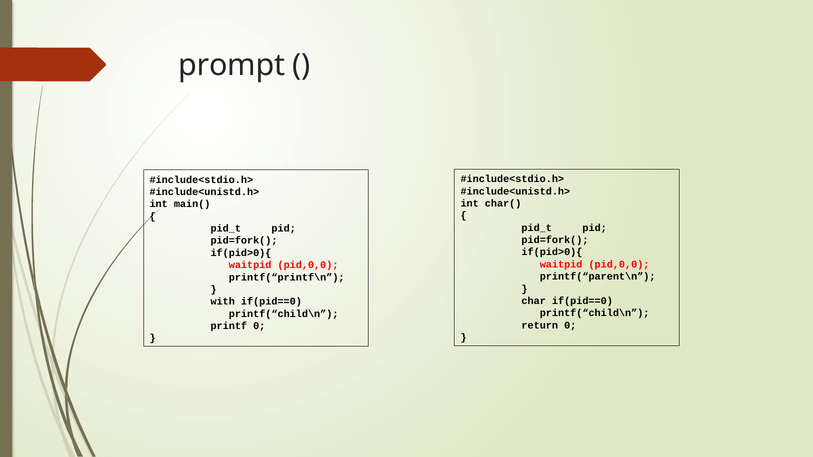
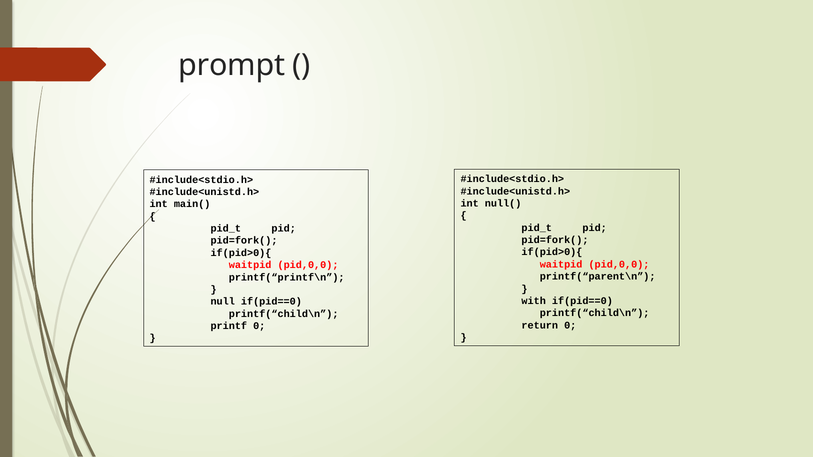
char(: char( -> null( (503, 204)
char: char -> with (534, 301)
with: with -> null (223, 302)
